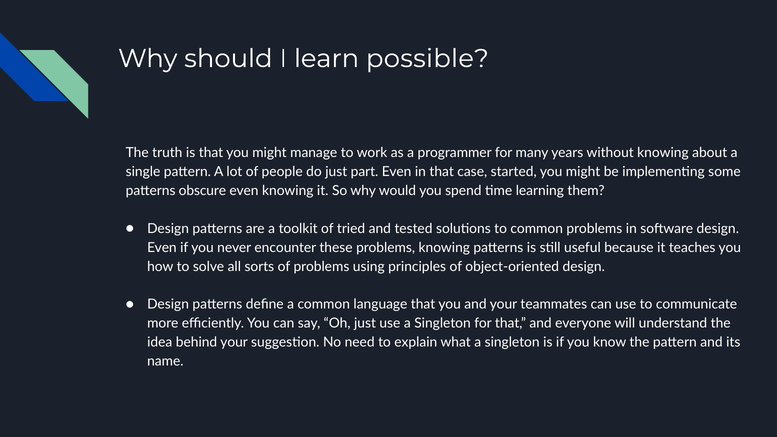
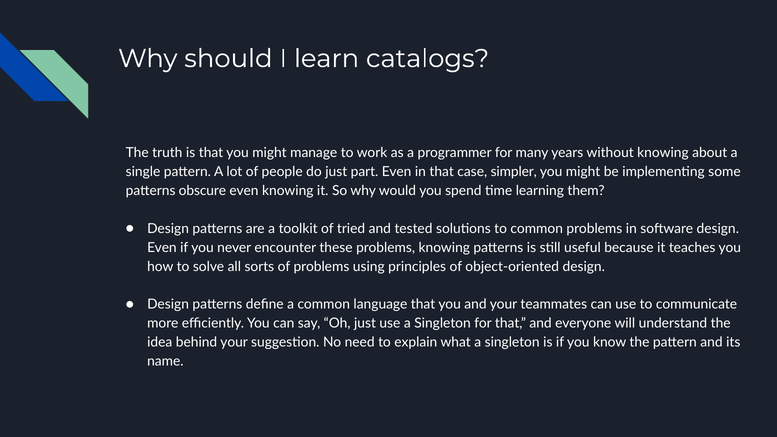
possible: possible -> catalogs (428, 59)
started: started -> simpler (514, 172)
